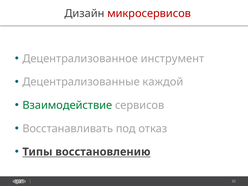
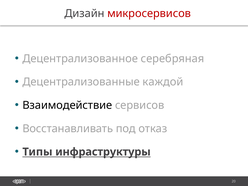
инструмент: инструмент -> серебряная (173, 59)
Взаимодействие colour: green -> black (67, 105)
восстановлению: восстановлению -> инфраструктуры (103, 152)
